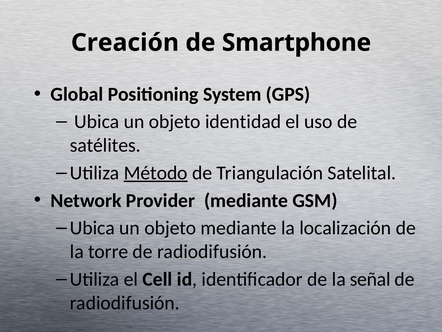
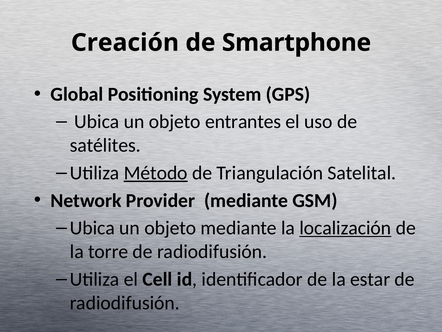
identidad: identidad -> entrantes (243, 122)
localización underline: none -> present (345, 228)
señal: señal -> estar (370, 279)
